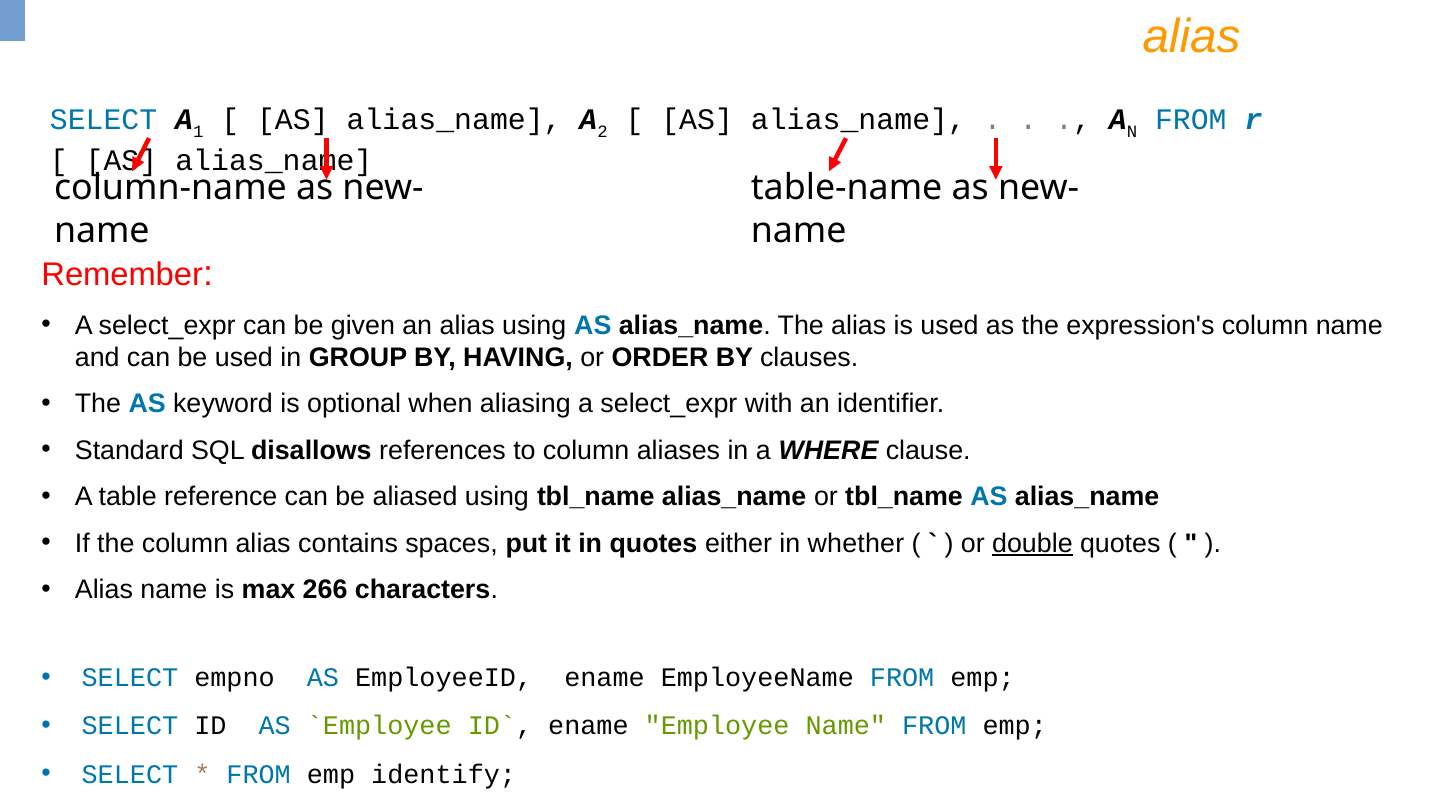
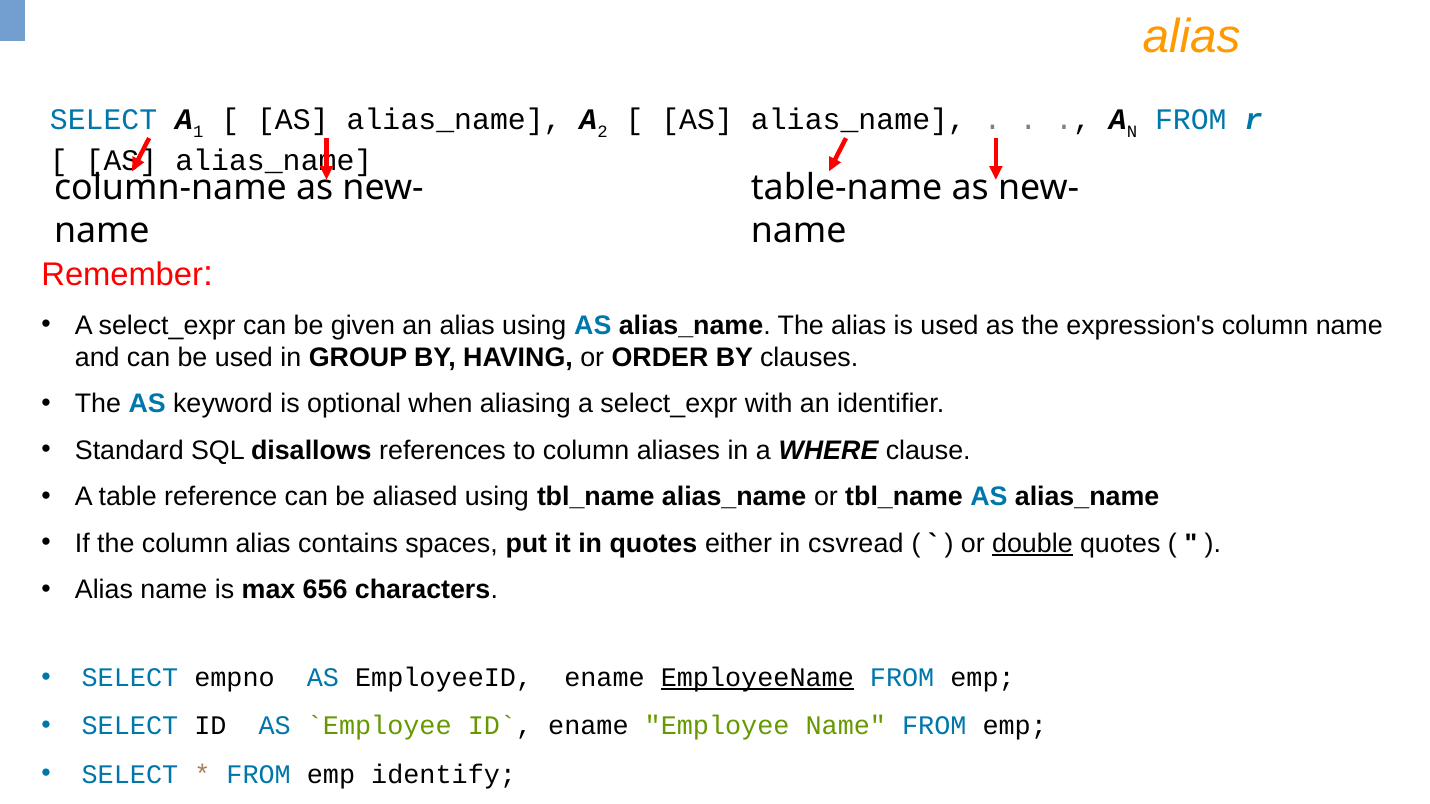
whether: whether -> csvread (856, 543)
266: 266 -> 656 (325, 590)
EmployeeName underline: none -> present (757, 678)
